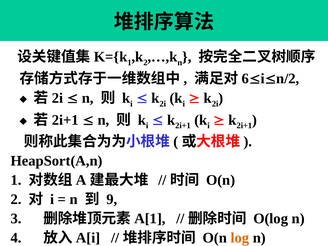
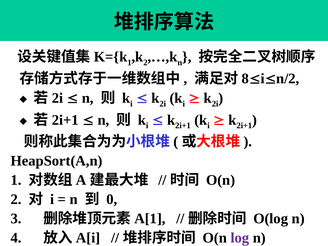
6: 6 -> 8 (245, 79)
9: 9 -> 0 (112, 199)
log colour: orange -> purple (240, 238)
